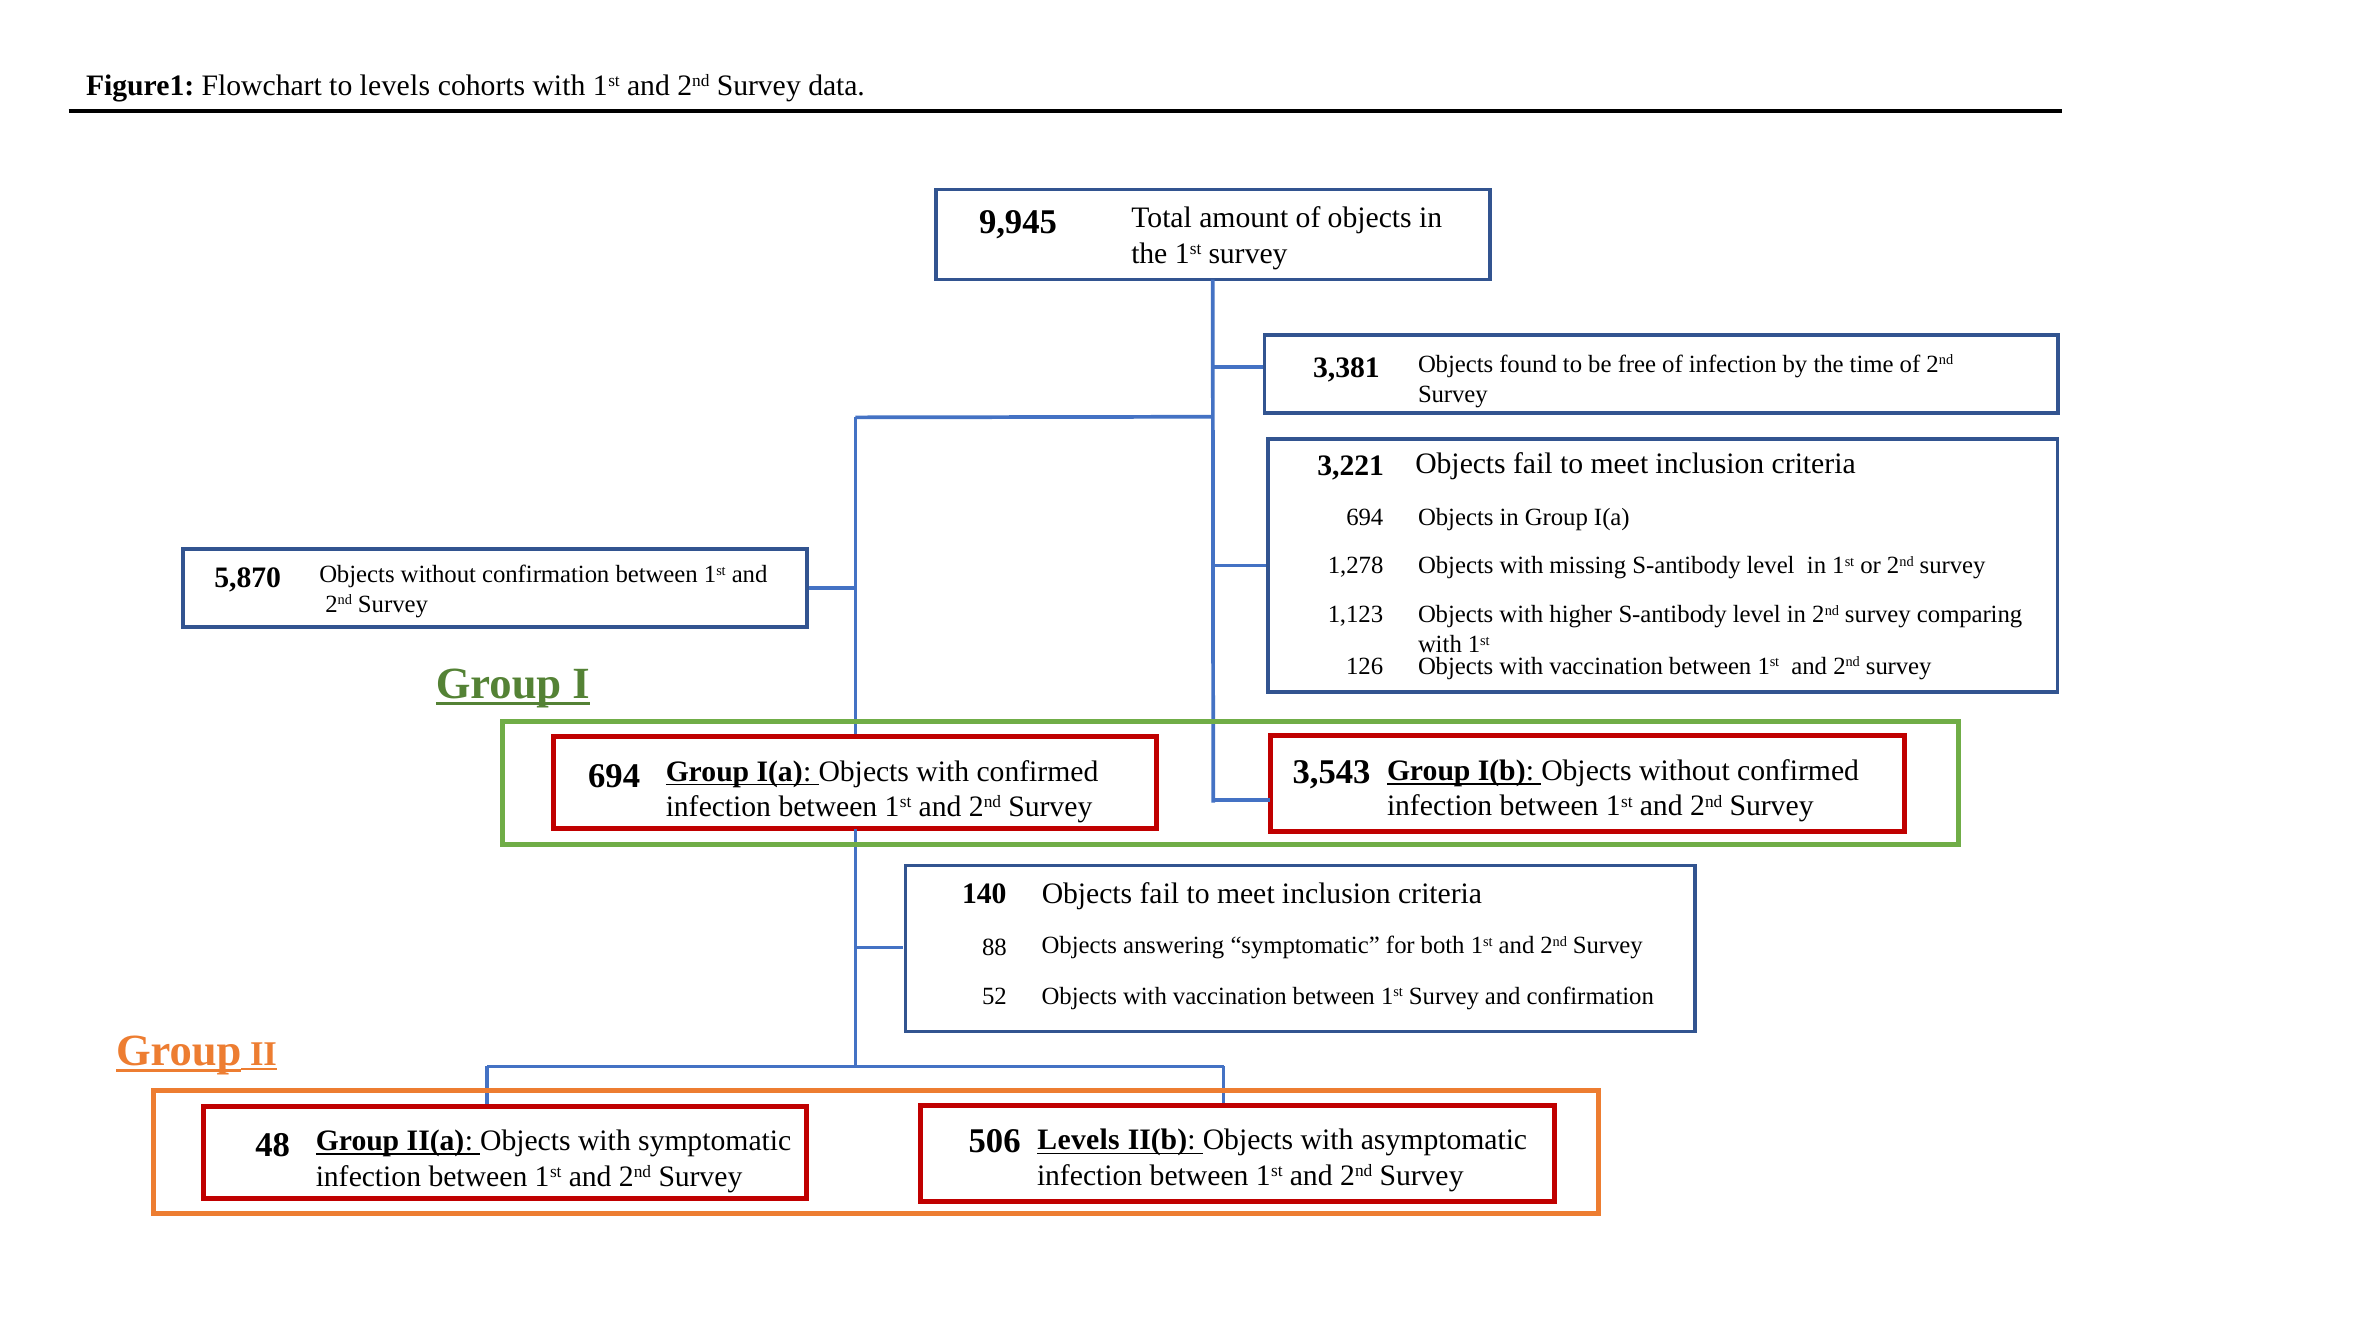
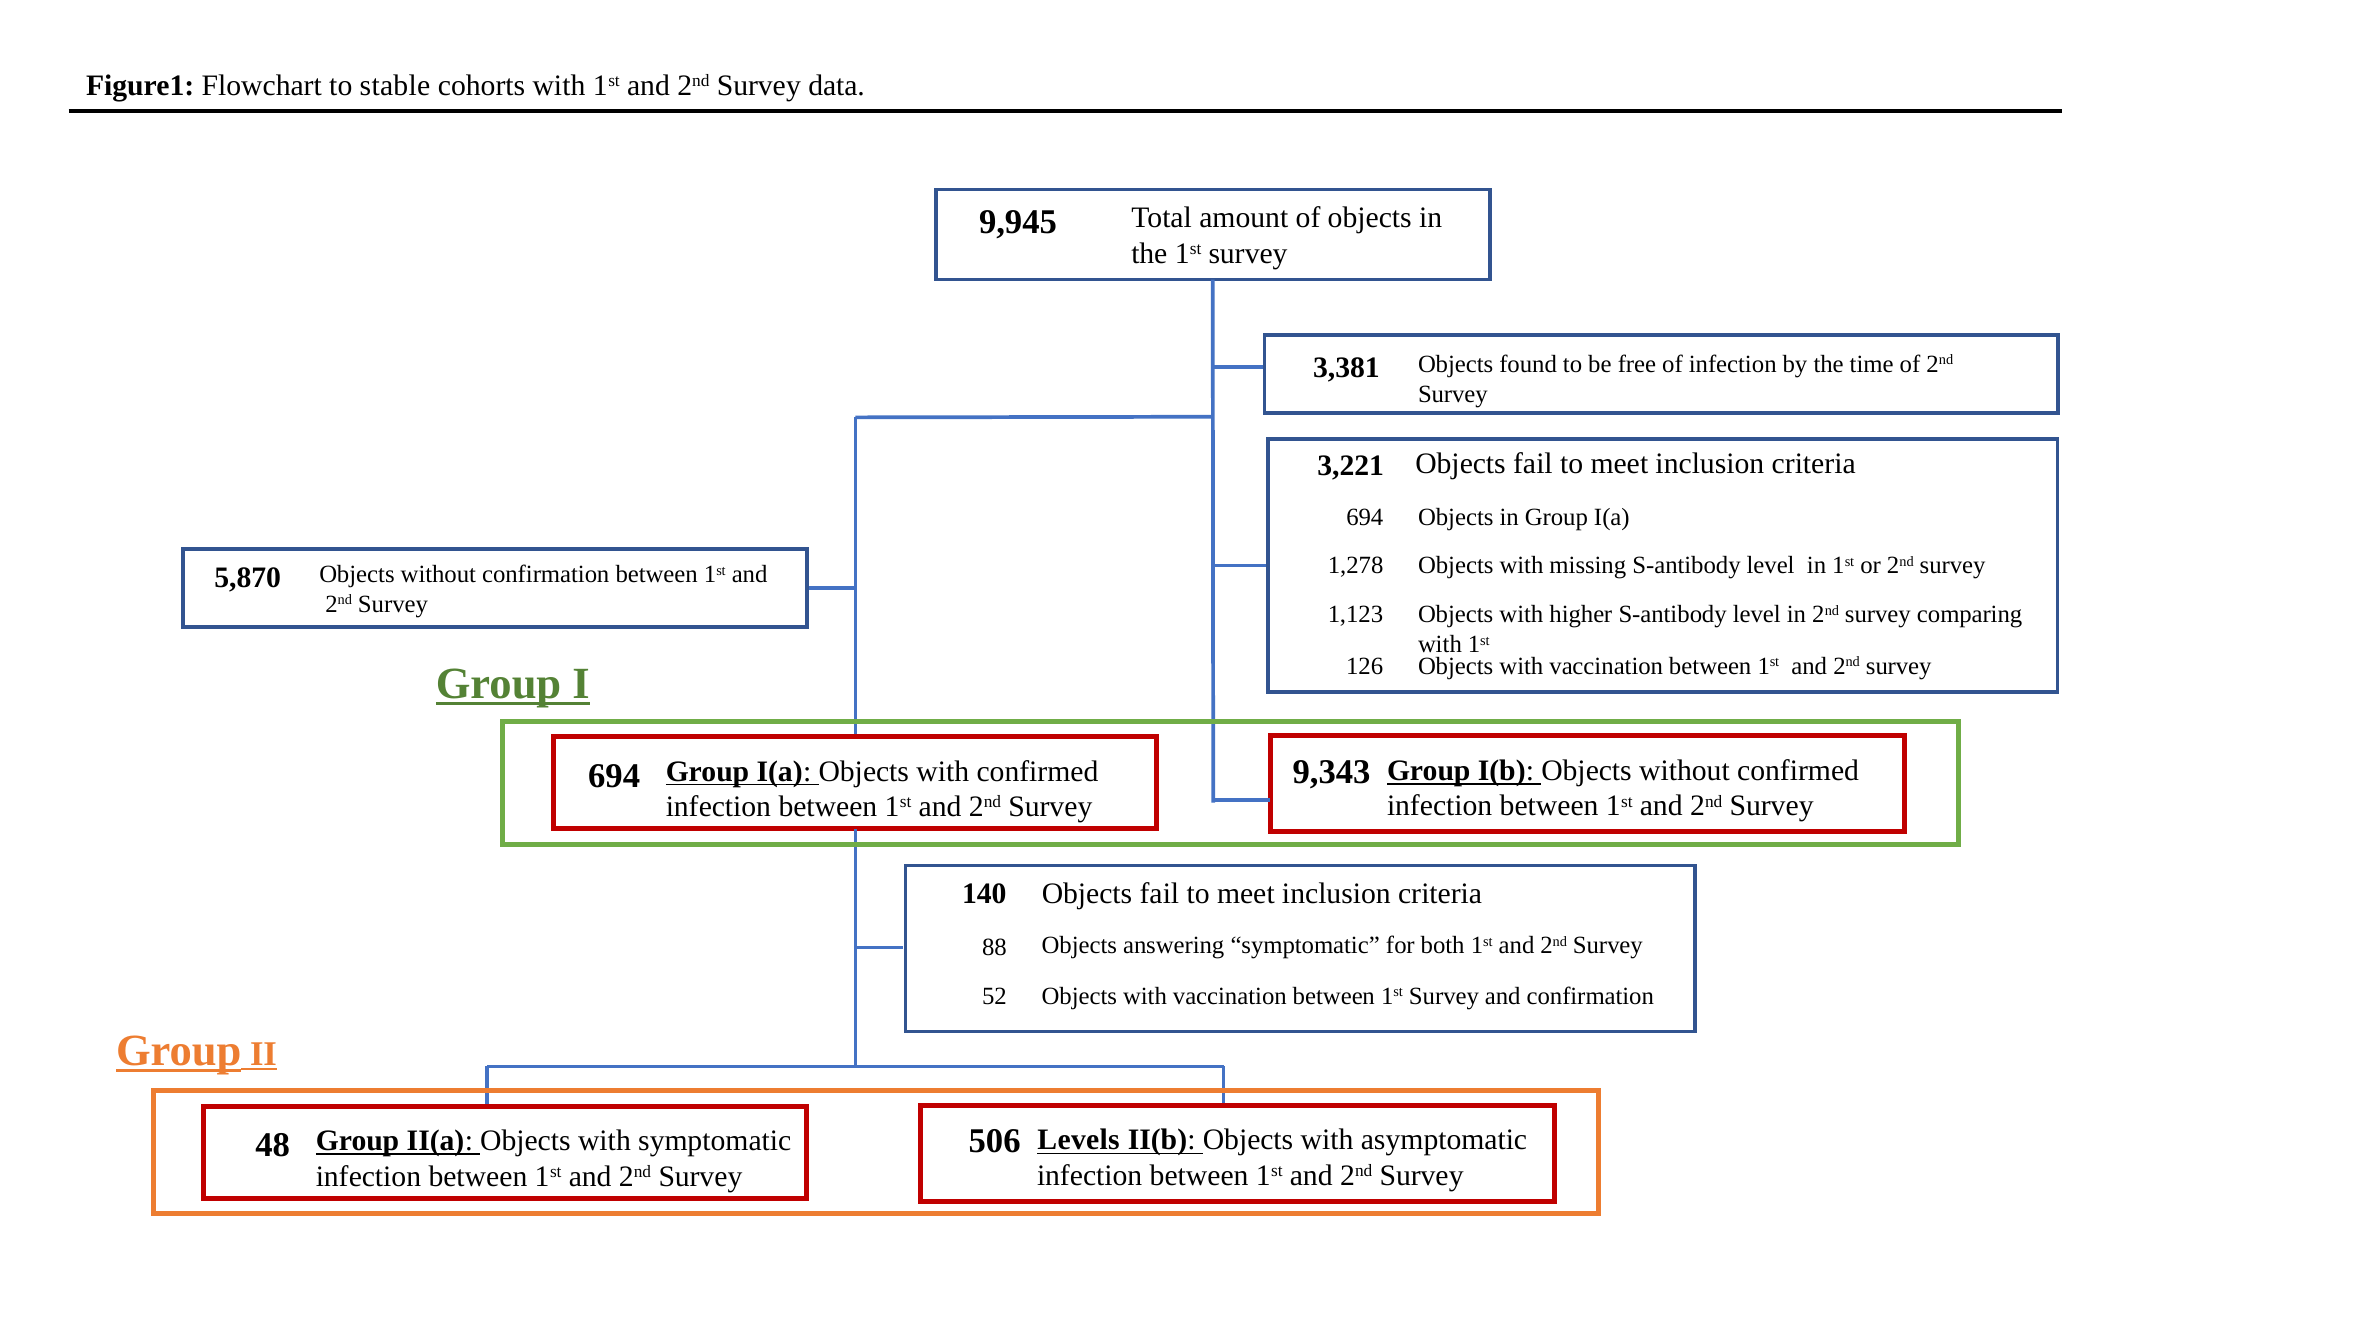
to levels: levels -> stable (395, 86)
3,543: 3,543 -> 9,343 (1332, 772)
